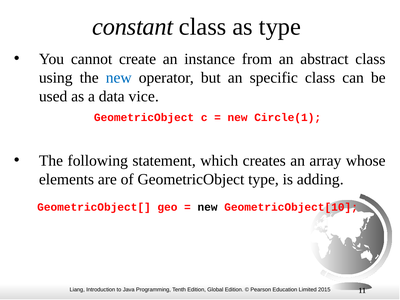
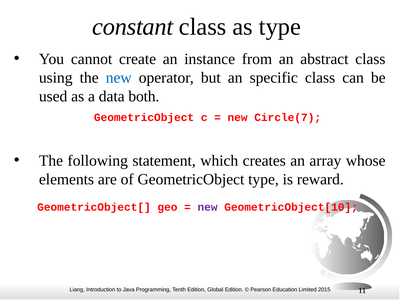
vice: vice -> both (144, 96)
Circle(1: Circle(1 -> Circle(7 (288, 118)
adding: adding -> reward (320, 179)
new colour: black -> purple (208, 207)
